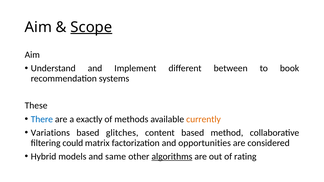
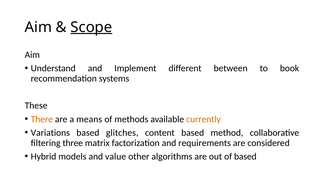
There colour: blue -> orange (42, 119)
exactly: exactly -> means (89, 119)
could: could -> three (73, 143)
opportunities: opportunities -> requirements (205, 143)
same: same -> value (116, 157)
algorithms underline: present -> none (172, 157)
of rating: rating -> based (245, 157)
